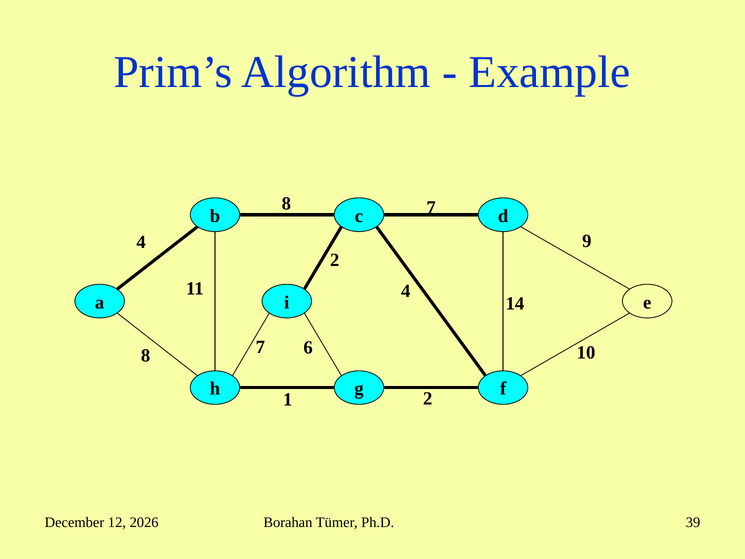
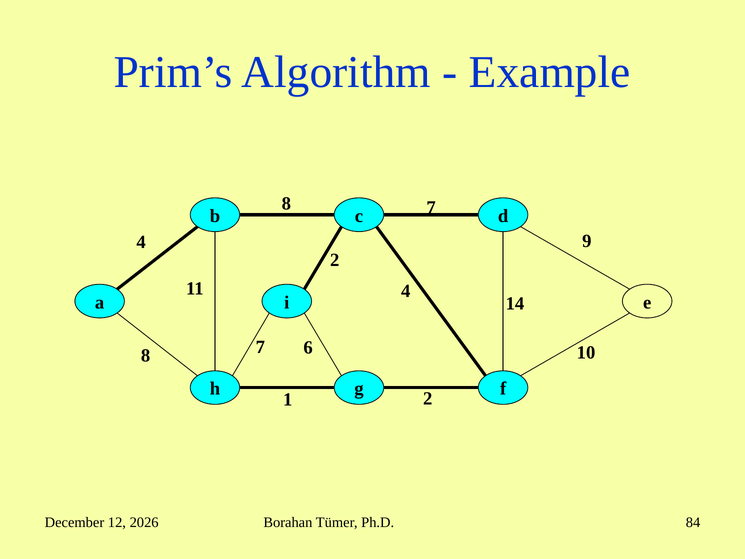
39: 39 -> 84 (693, 522)
